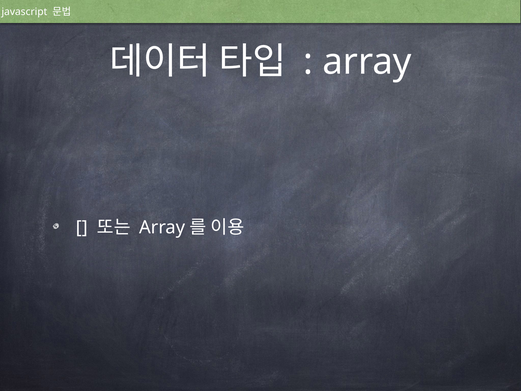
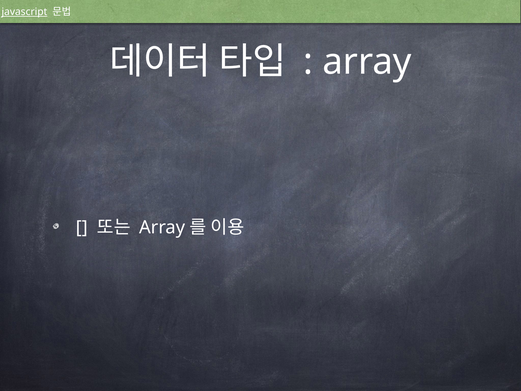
javascript underline: none -> present (24, 12)
